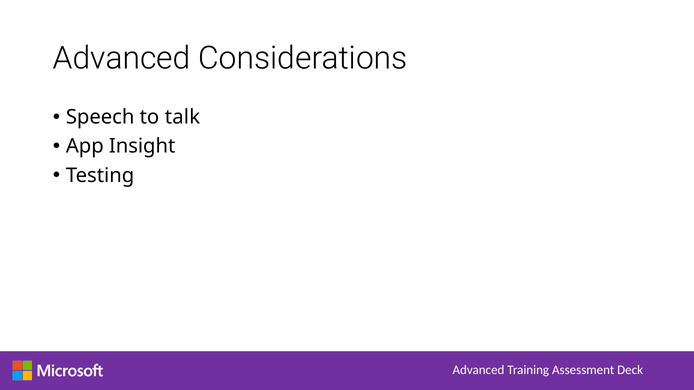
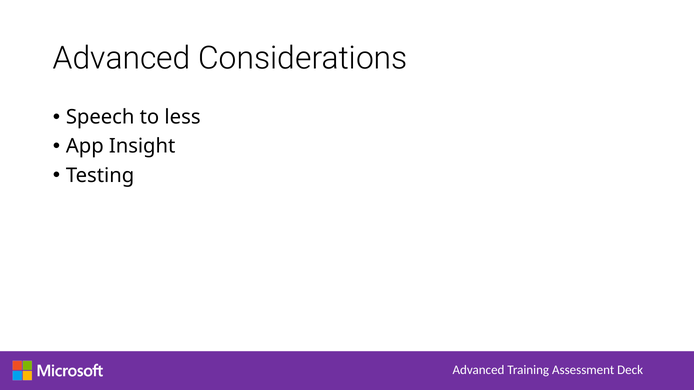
talk: talk -> less (183, 117)
